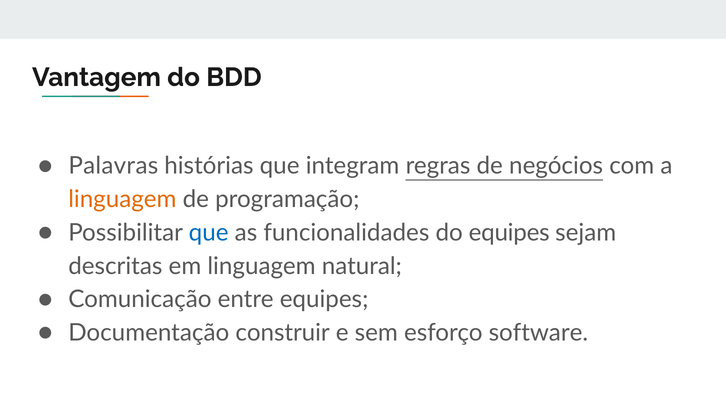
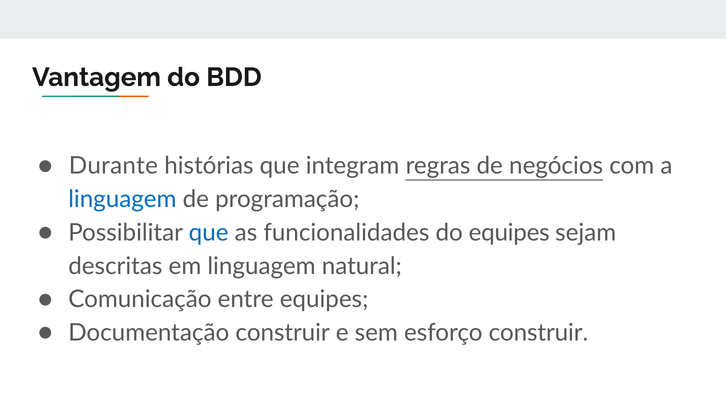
Palavras: Palavras -> Durante (113, 166)
linguagem colour: orange -> blue (122, 200)
esforço software: software -> construir (538, 333)
